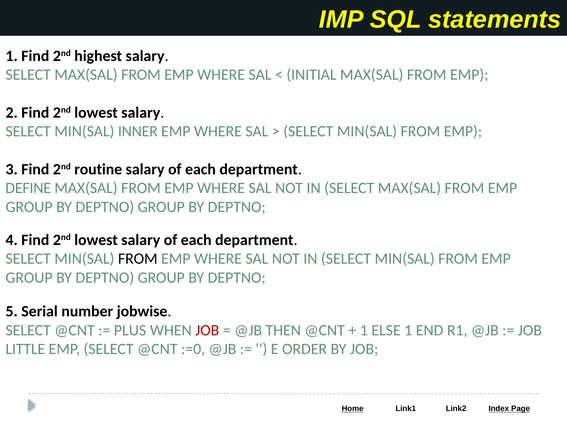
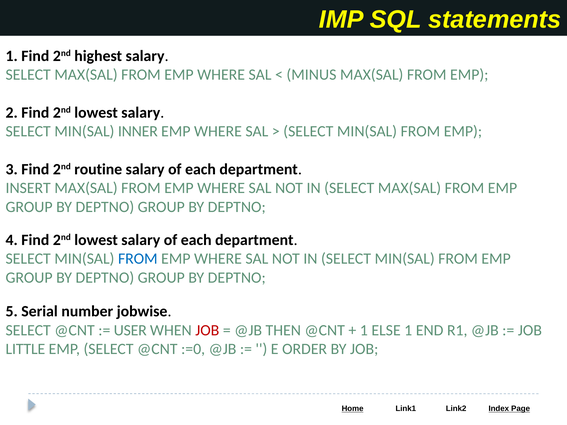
INITIAL: INITIAL -> MINUS (311, 75)
DEFINE: DEFINE -> INSERT (28, 188)
FROM colour: black -> blue (138, 259)
PLUS: PLUS -> USER (130, 330)
